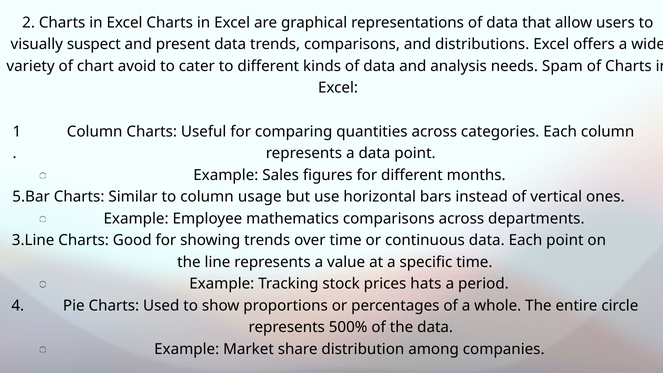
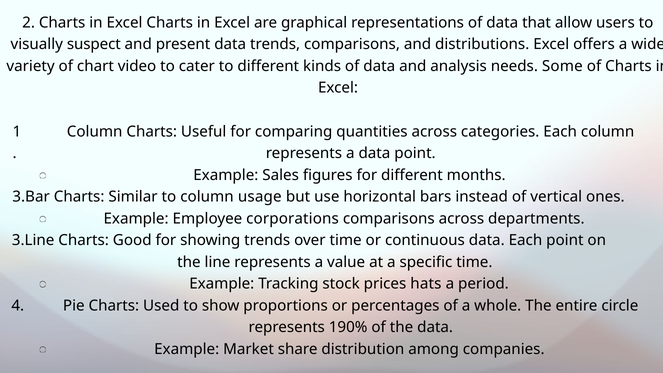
avoid: avoid -> video (137, 66)
Spam: Spam -> Some (562, 66)
5.Bar: 5.Bar -> 3.Bar (31, 197)
mathematics: mathematics -> corporations (293, 219)
500%: 500% -> 190% (348, 327)
